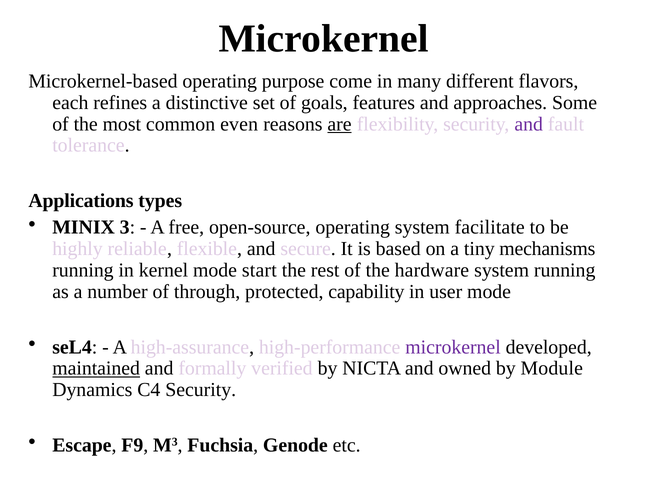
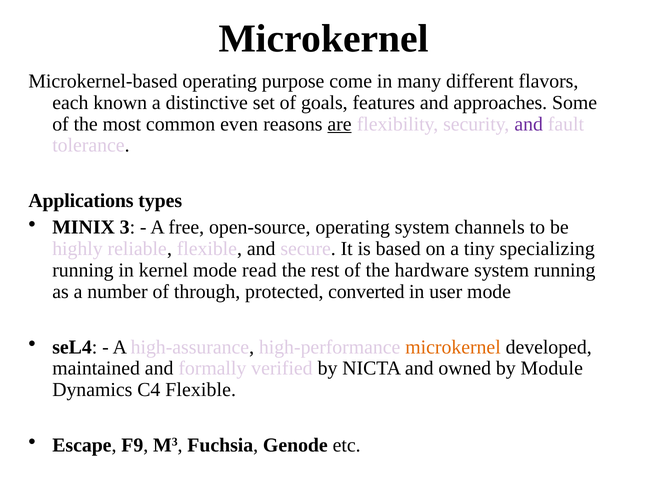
refines: refines -> known (120, 103)
facilitate: facilitate -> channels (490, 227)
mechanisms: mechanisms -> specializing (547, 249)
start: start -> read (259, 270)
capability: capability -> converted (366, 292)
microkernel colour: purple -> orange (453, 347)
maintained underline: present -> none (96, 368)
C4 Security: Security -> Flexible (201, 390)
